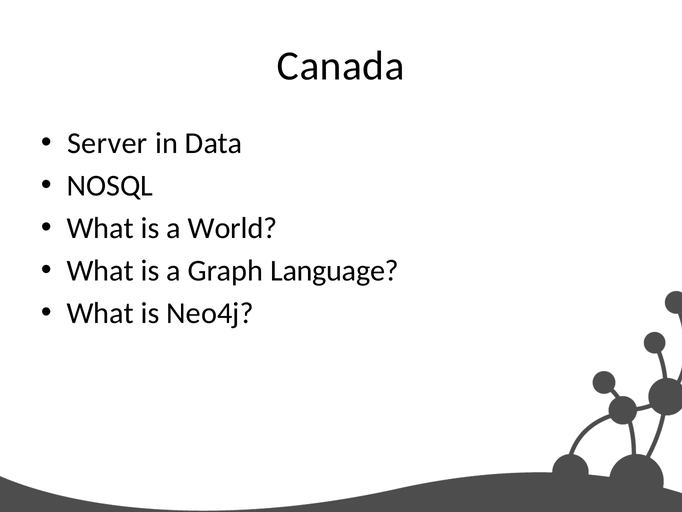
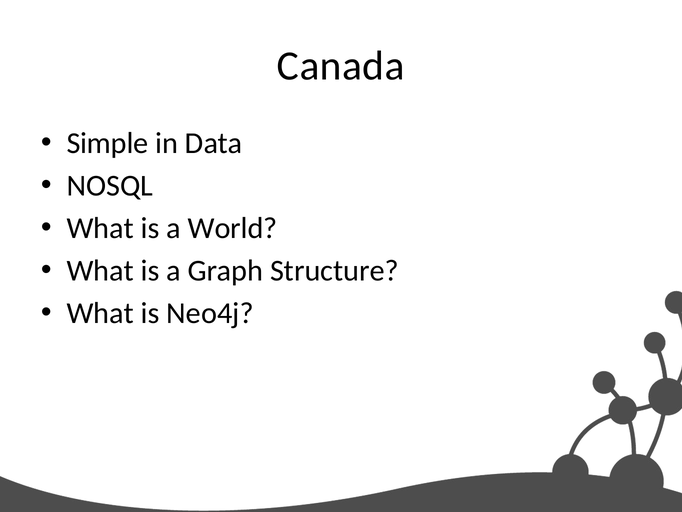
Server: Server -> Simple (108, 143)
Language: Language -> Structure (334, 270)
